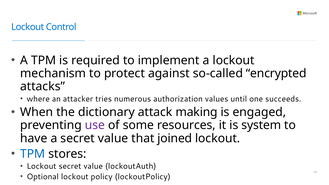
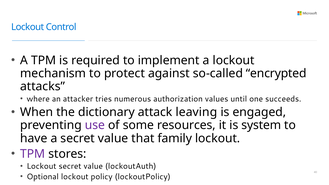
making: making -> leaving (196, 112)
joined: joined -> family (175, 138)
TPM colour: blue -> purple (33, 154)
